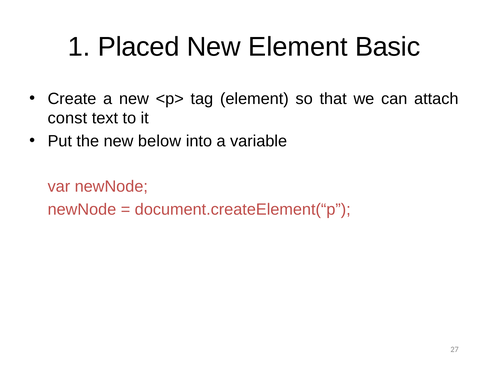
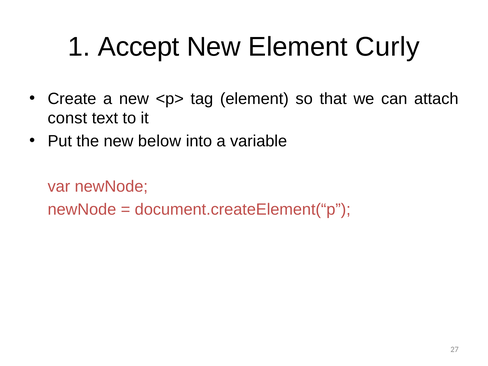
Placed: Placed -> Accept (139, 47)
Basic: Basic -> Curly (387, 47)
